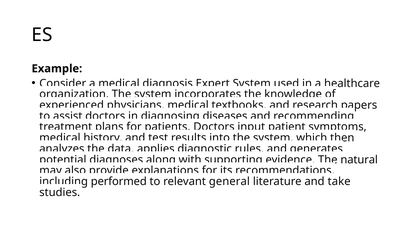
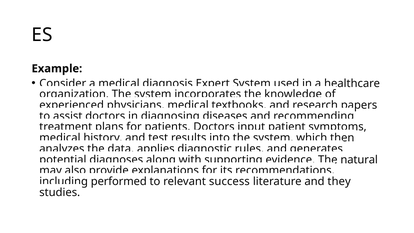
general: general -> success (229, 181)
take: take -> they (339, 181)
